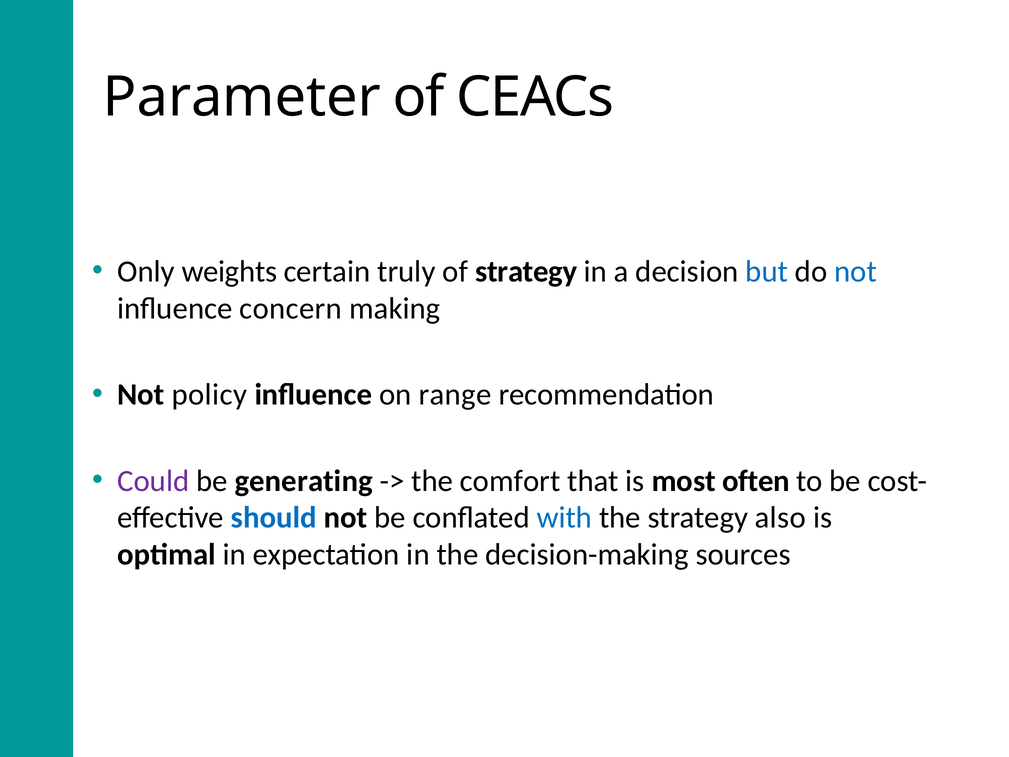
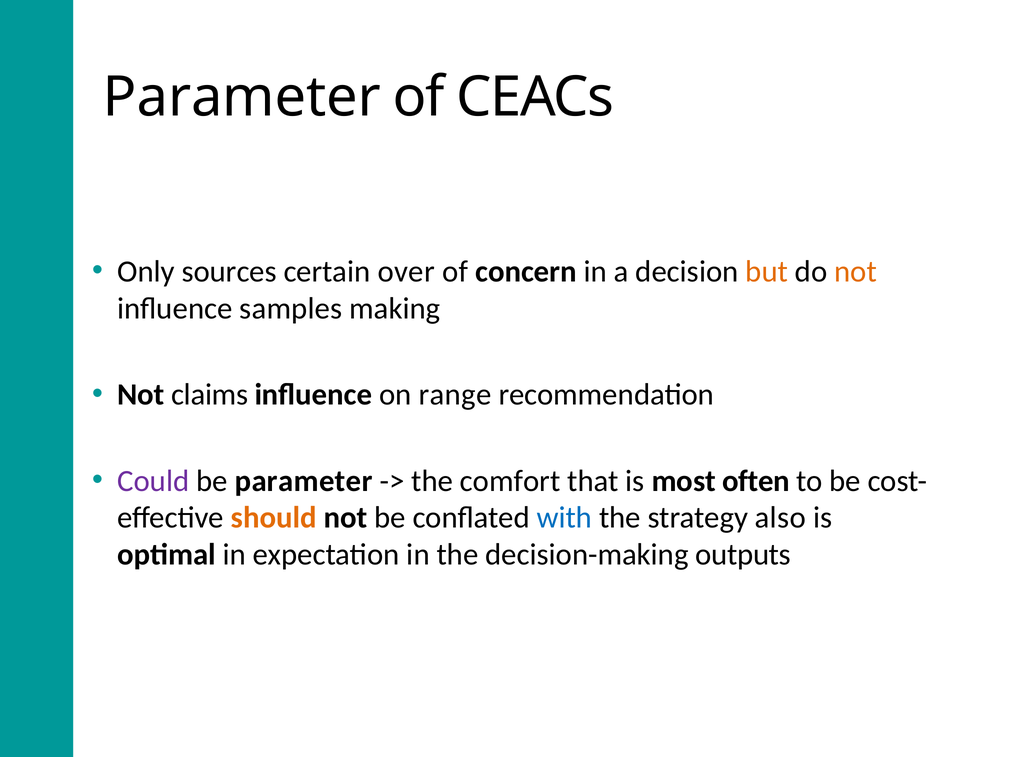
weights: weights -> sources (229, 271)
truly: truly -> over (406, 271)
of strategy: strategy -> concern (526, 271)
but colour: blue -> orange (767, 271)
not colour: blue -> orange (856, 271)
concern: concern -> samples (291, 308)
policy: policy -> claims (210, 394)
be generating: generating -> parameter (304, 481)
should colour: blue -> orange (274, 518)
sources: sources -> outputs (743, 555)
